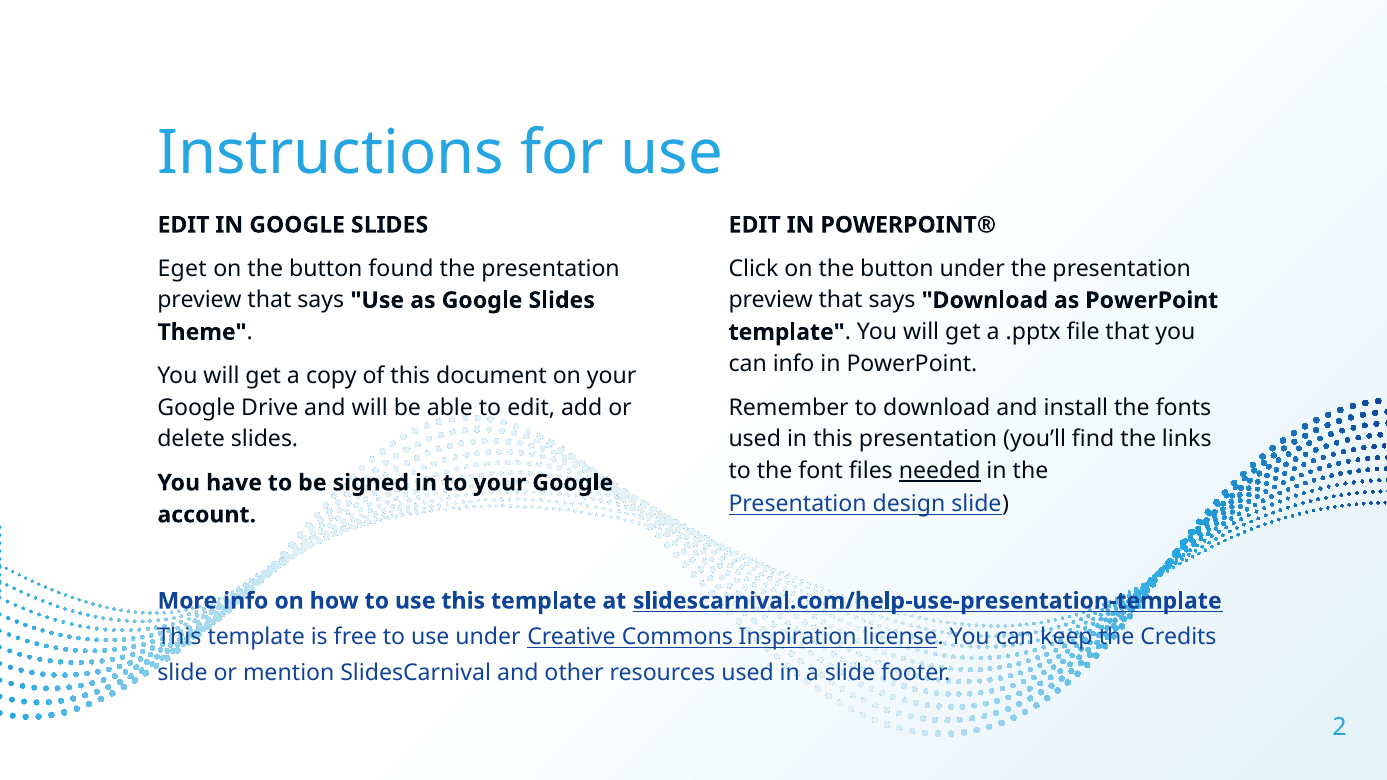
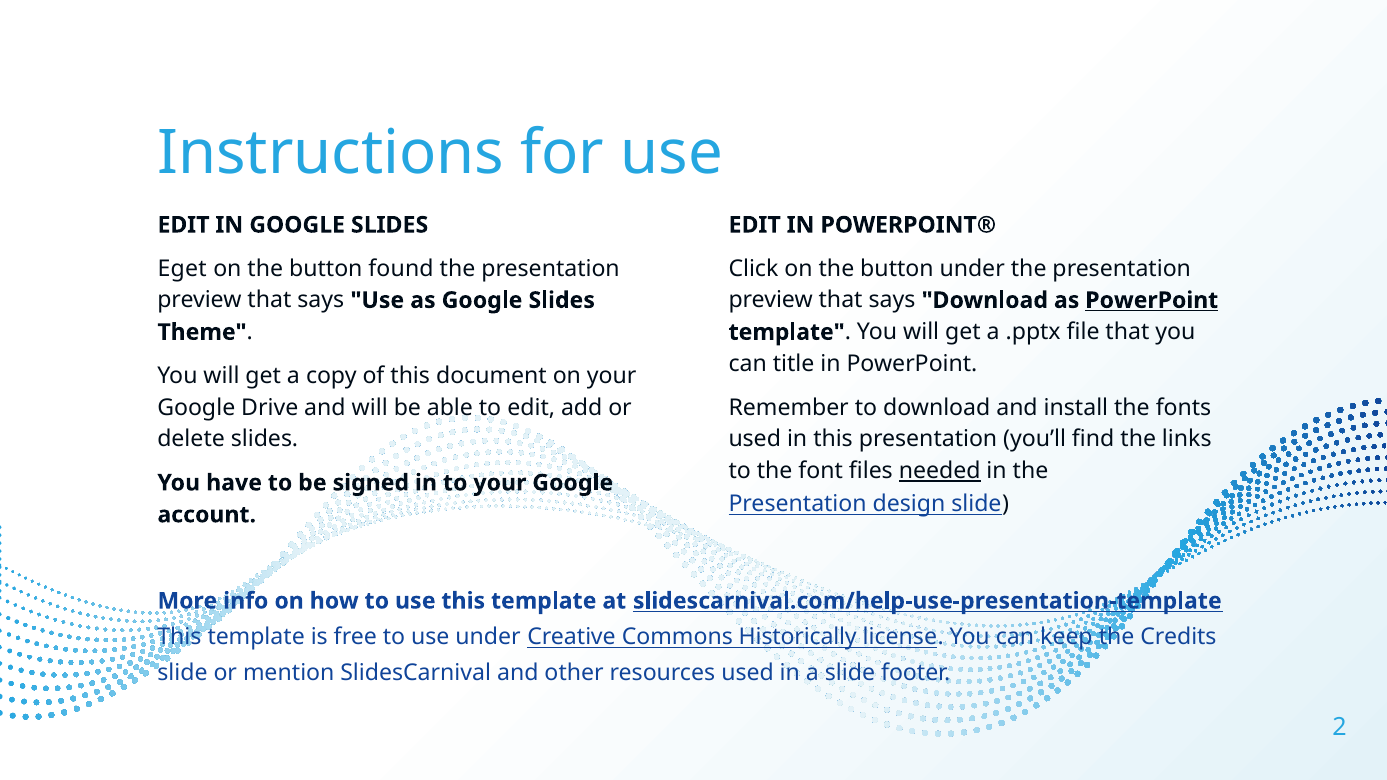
PowerPoint underline: none -> present (1152, 300)
can info: info -> title (794, 364)
Inspiration: Inspiration -> Historically (798, 637)
